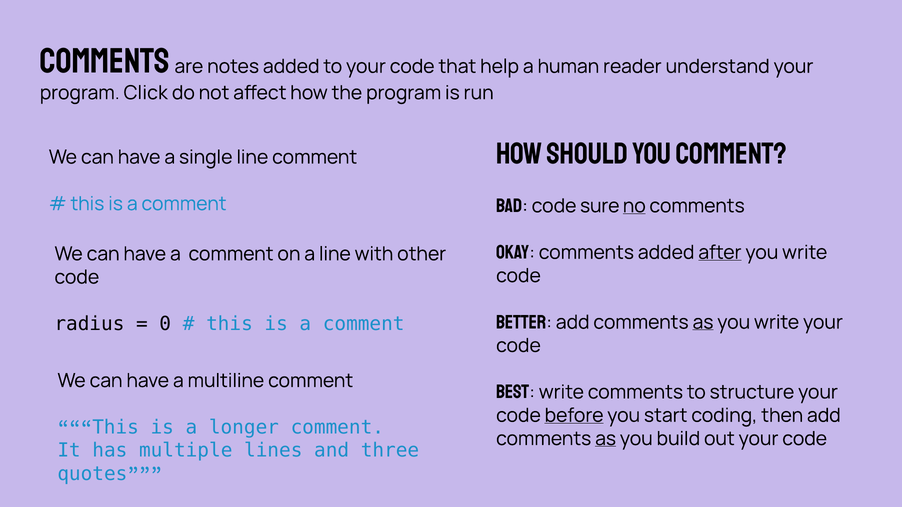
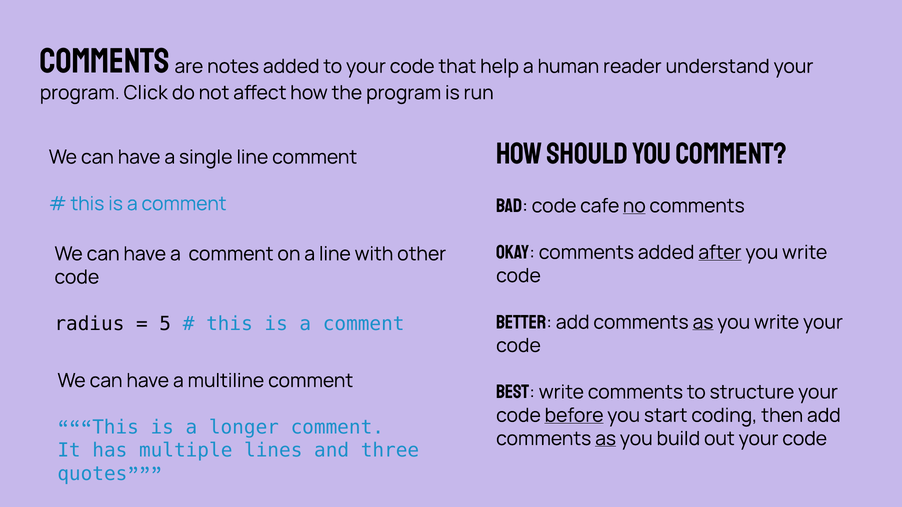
sure: sure -> cafe (600, 206)
0: 0 -> 5 (165, 324)
